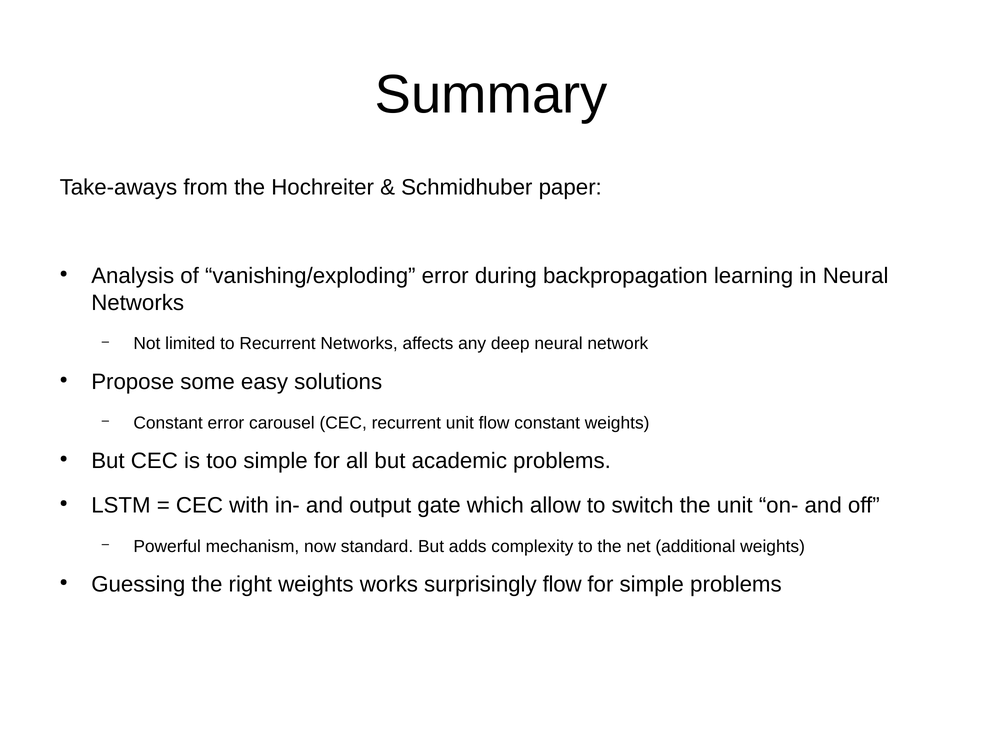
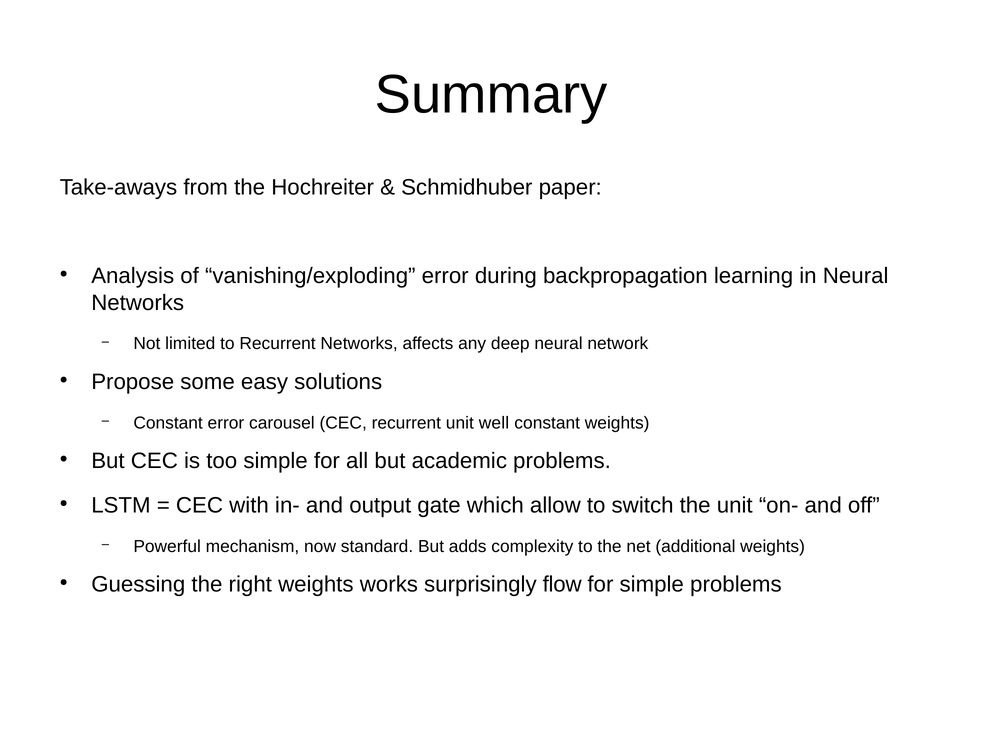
unit flow: flow -> well (494, 423)
